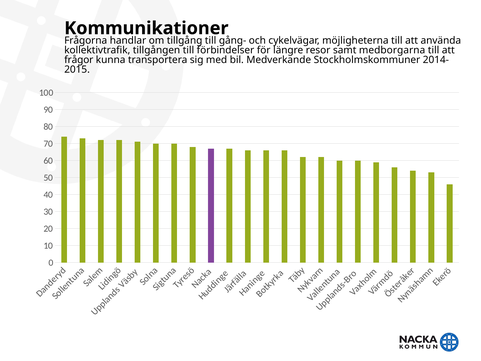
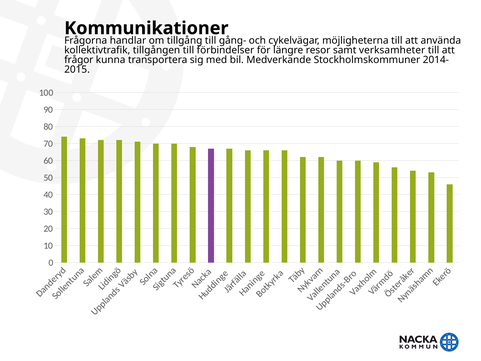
medborgarna: medborgarna -> verksamheter (392, 50)
